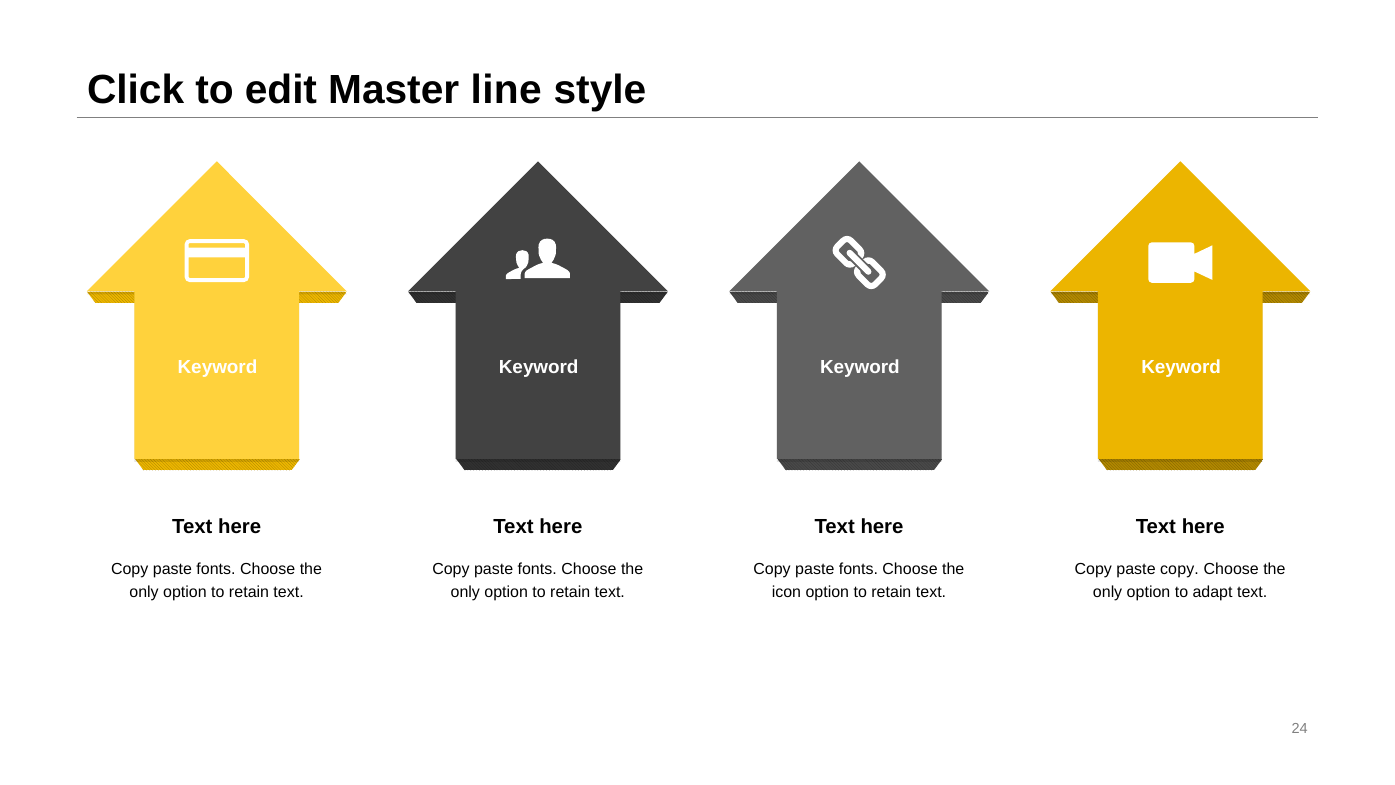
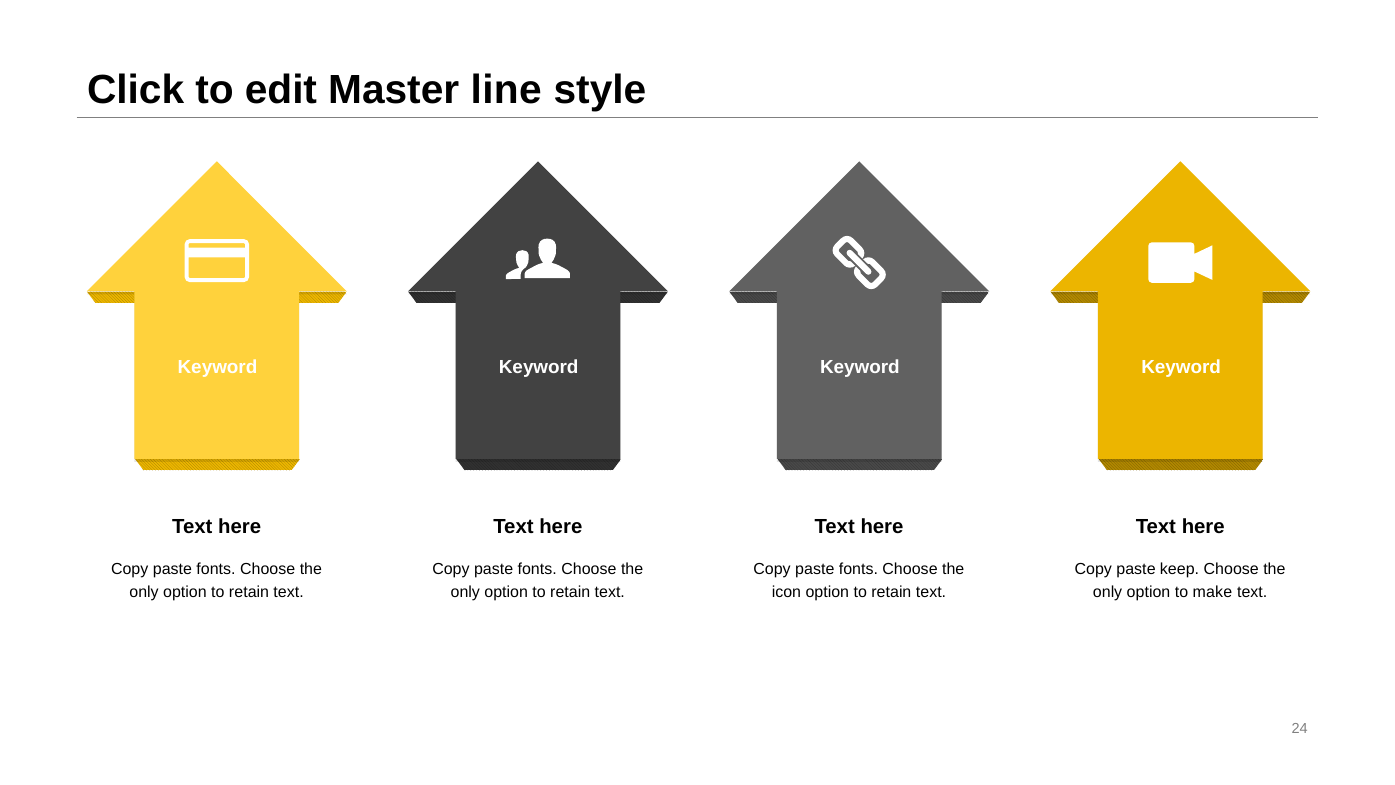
paste copy: copy -> keep (1180, 569)
adapt: adapt -> make (1212, 592)
